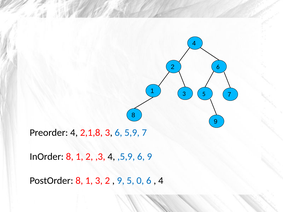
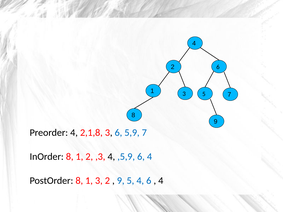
6 9: 9 -> 4 (149, 157)
5 0: 0 -> 4 (140, 181)
